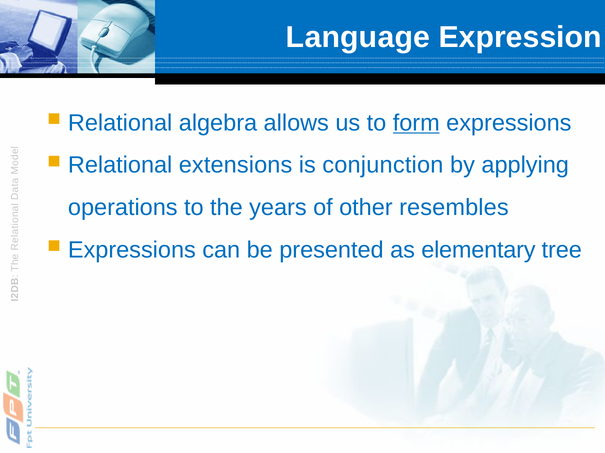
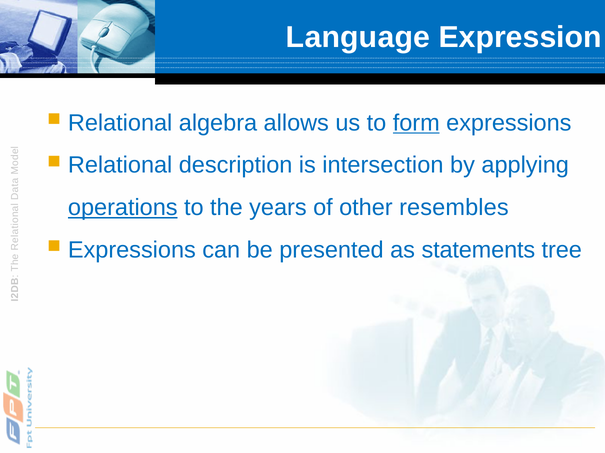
extensions: extensions -> description (236, 166)
conjunction: conjunction -> intersection (383, 166)
operations underline: none -> present (123, 208)
elementary: elementary -> statements (478, 250)
